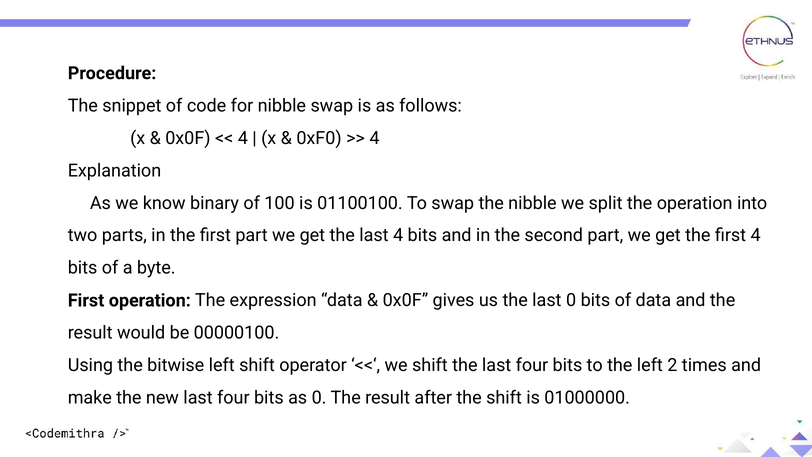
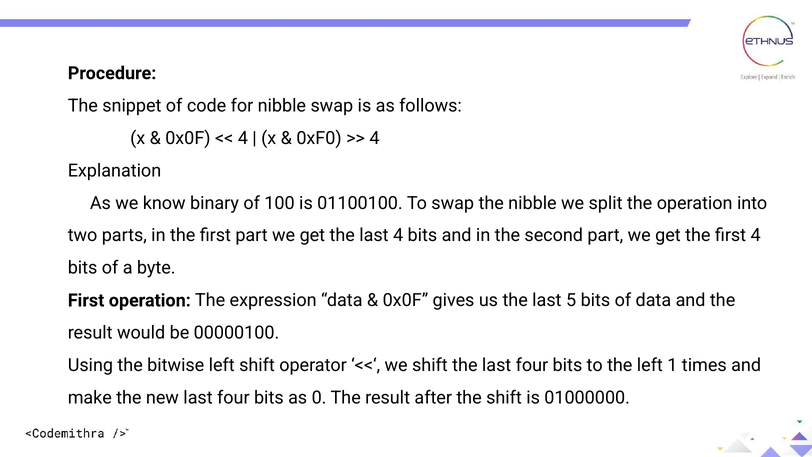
last 0: 0 -> 5 (571, 300)
2: 2 -> 1 (672, 365)
